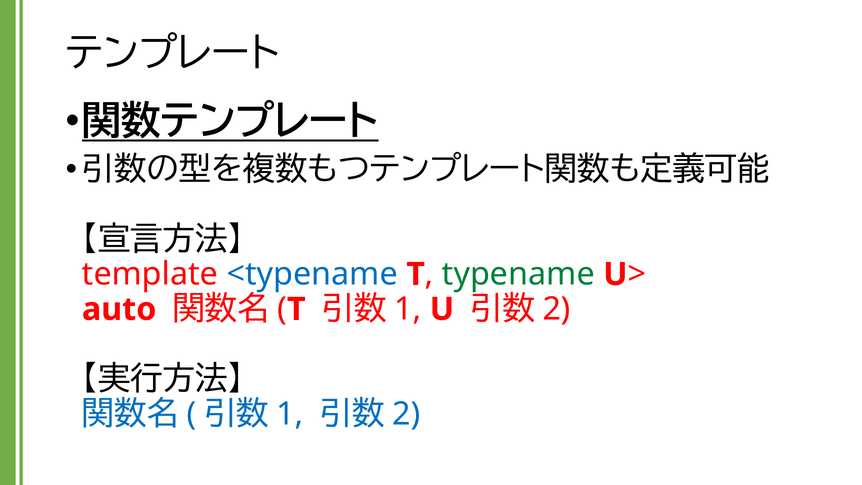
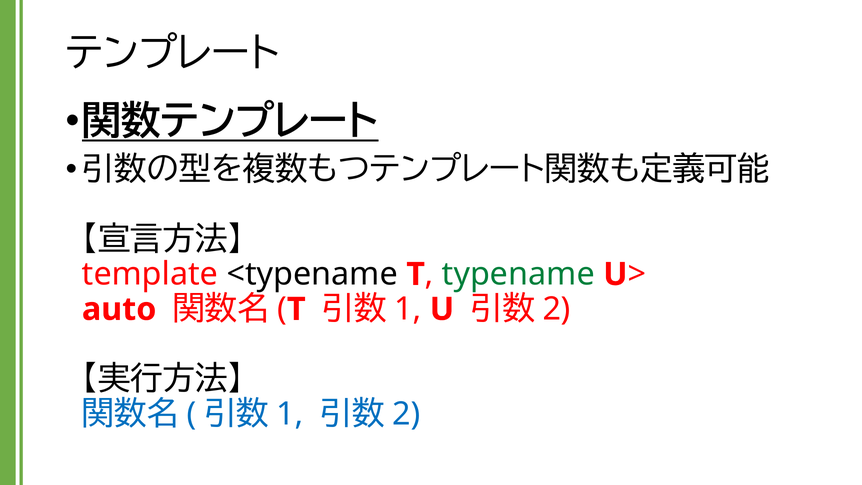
<typename colour: blue -> black (312, 274)
